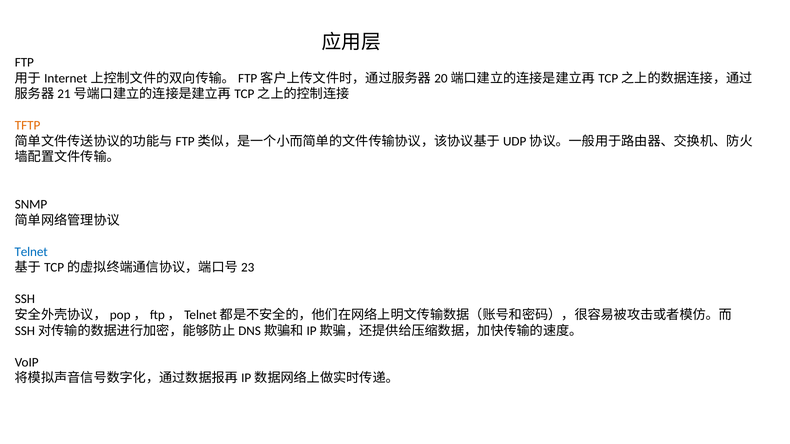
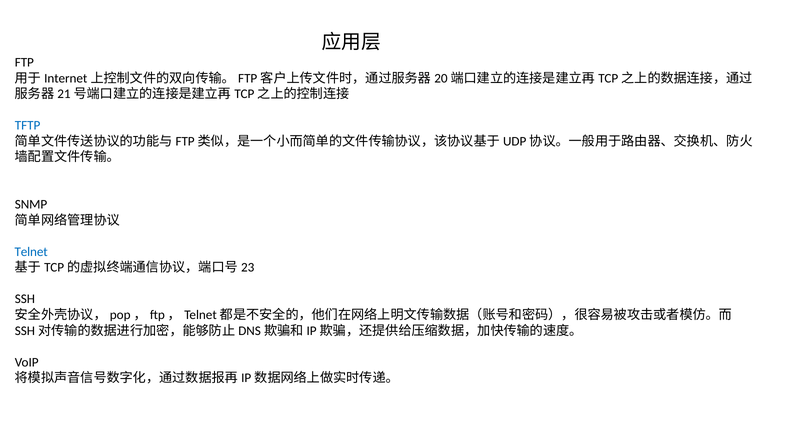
TFTP colour: orange -> blue (28, 126)
